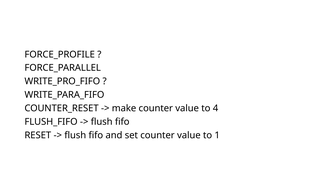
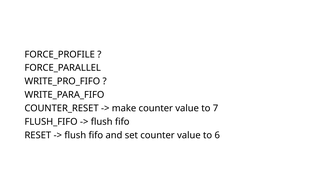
4: 4 -> 7 (216, 108)
1: 1 -> 6 (217, 135)
